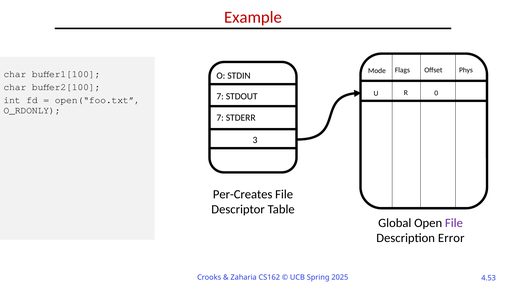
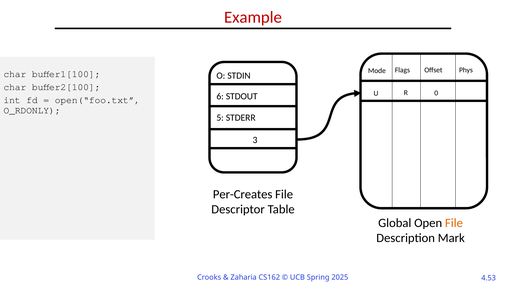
7: 7 -> 6 (220, 97)
7: 7 -> 5 (220, 118)
File colour: purple -> orange (454, 223)
Error: Error -> Mark (451, 239)
